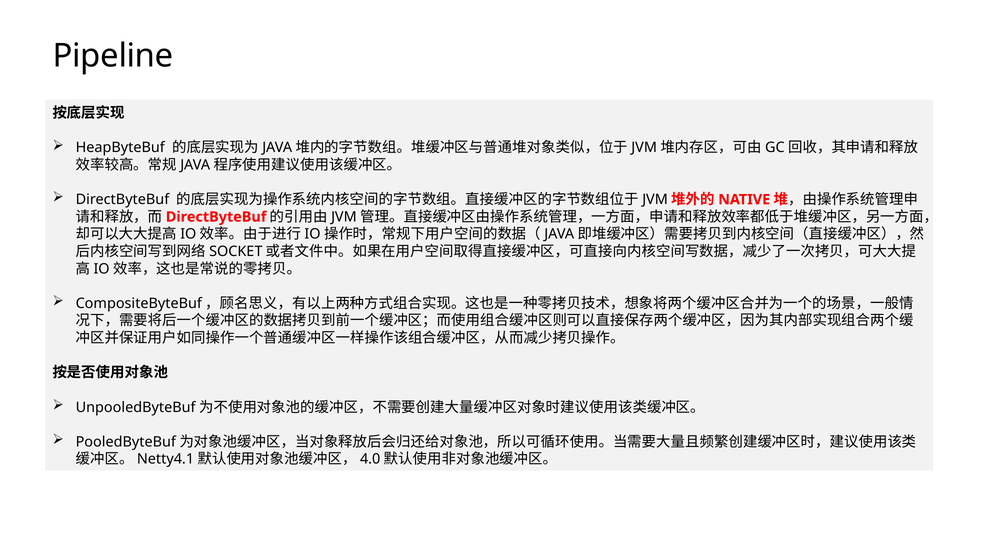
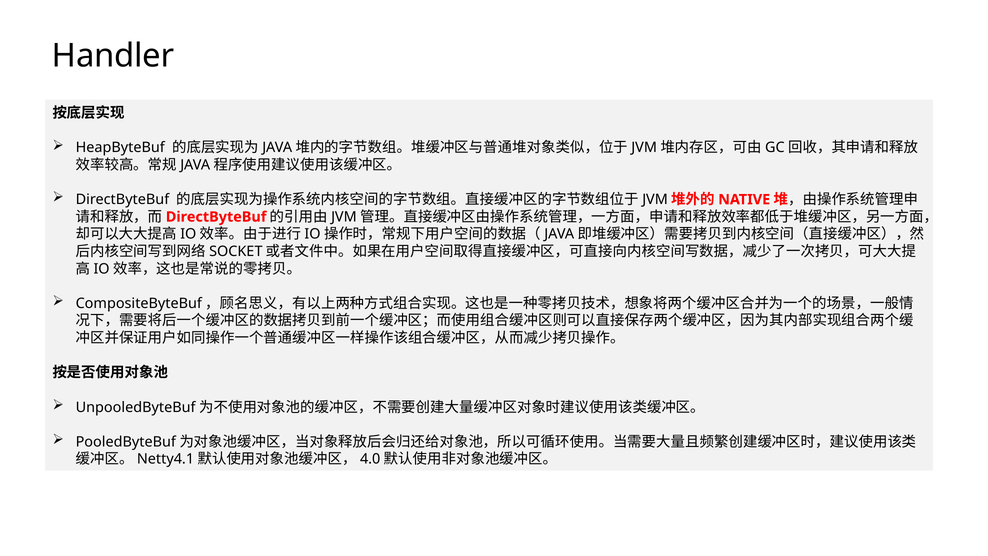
Pipeline: Pipeline -> Handler (113, 56)
